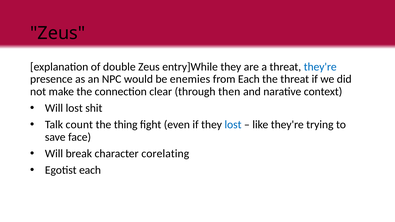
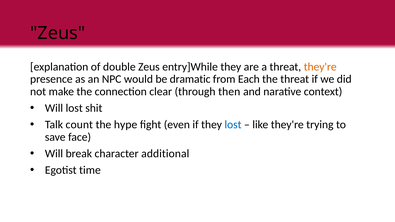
they're colour: blue -> orange (320, 67)
enemies: enemies -> dramatic (190, 79)
thing: thing -> hype (126, 125)
corelating: corelating -> additional (165, 154)
Egotist each: each -> time (90, 170)
